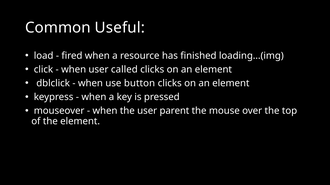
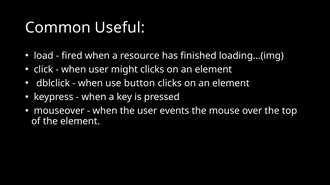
called: called -> might (124, 70)
parent: parent -> events (174, 111)
